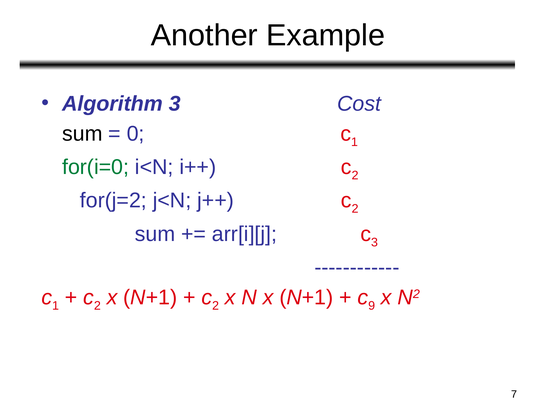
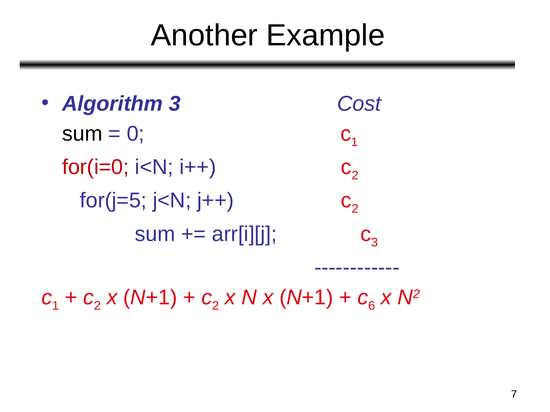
for(i=0 colour: green -> red (96, 167)
for(j=2: for(j=2 -> for(j=5 (113, 201)
9: 9 -> 6 (372, 306)
